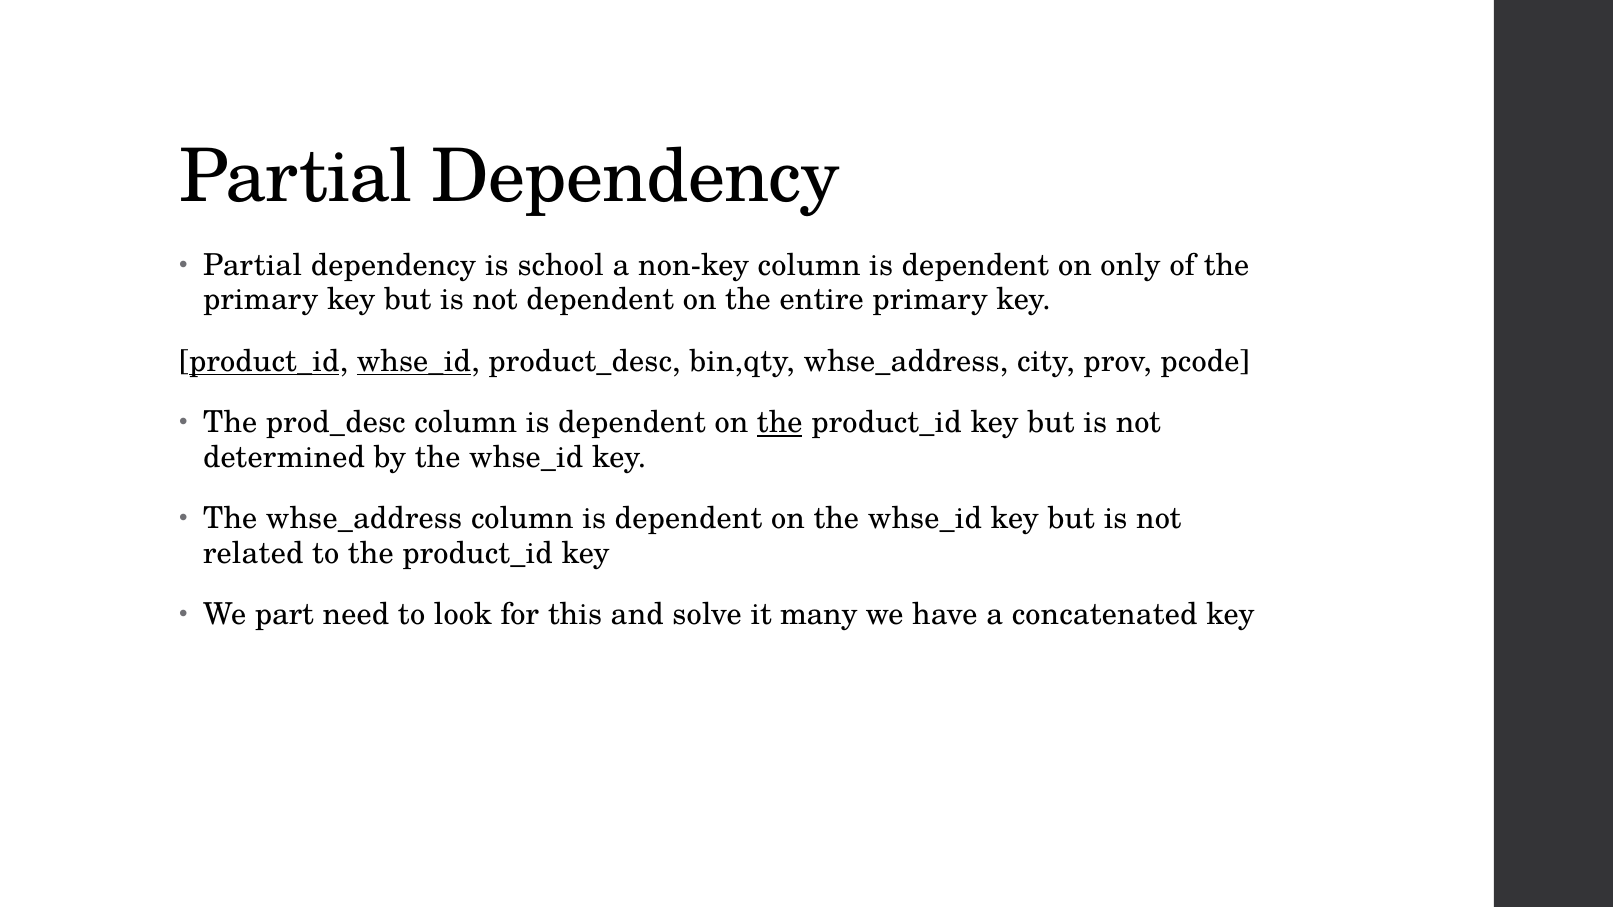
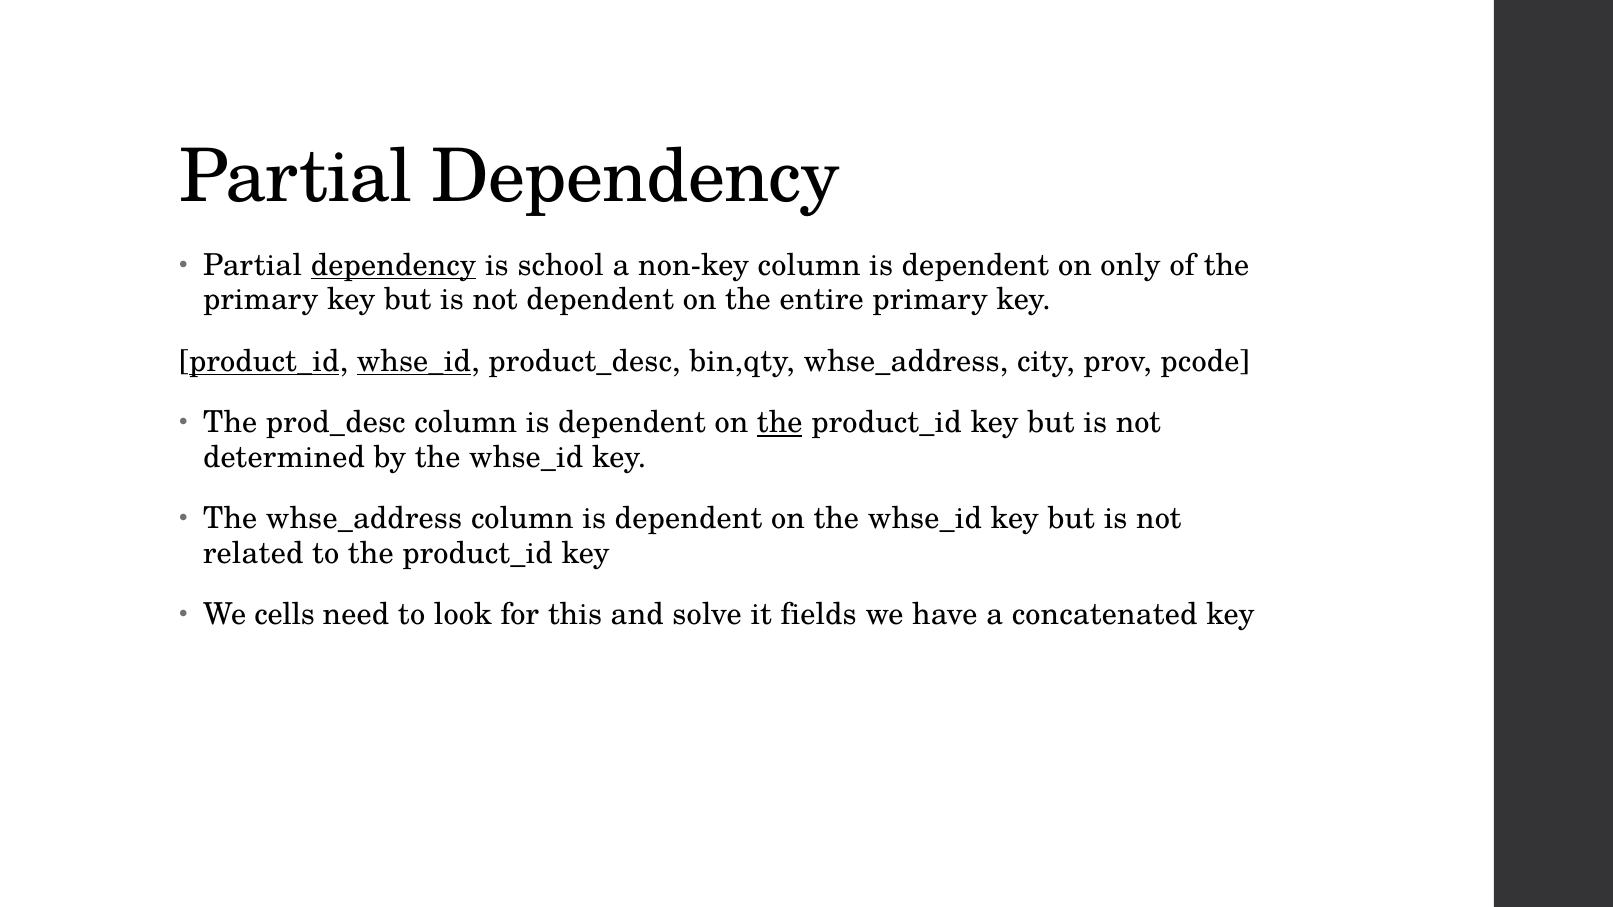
dependency underline: none -> present (394, 266)
part: part -> cells (285, 615)
many: many -> fields (819, 615)
